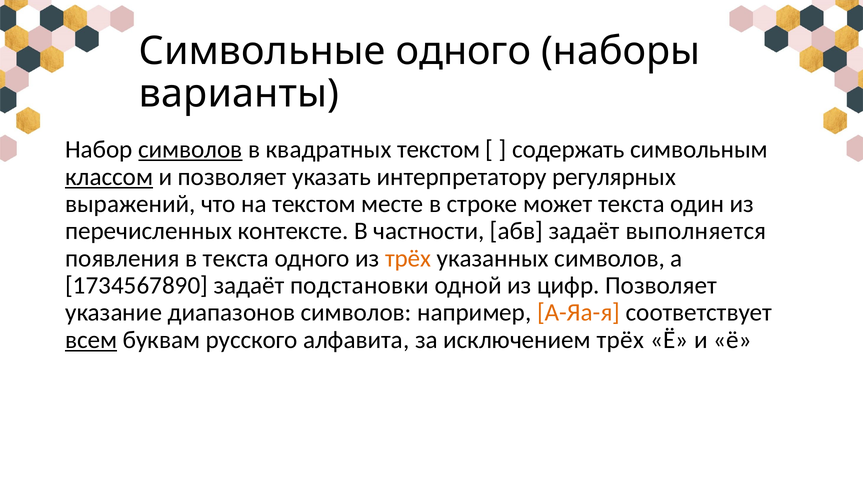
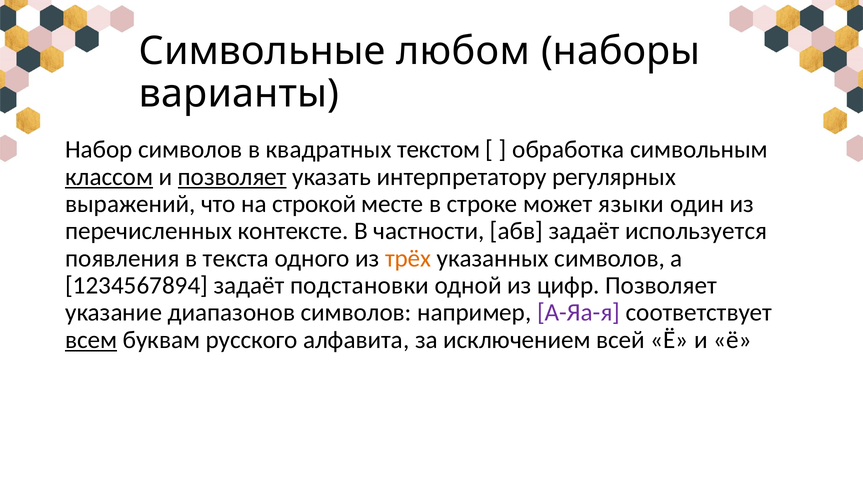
Символьные одного: одного -> любом (463, 51)
символов underline: present -> none (190, 150)
содержать: содержать -> обработка (568, 150)
позволяет underline: none -> present (232, 177)
на текстом: текстом -> строкой (314, 204)
может текста: текста -> языки (631, 204)
выполняется: выполняется -> используется (696, 231)
1734567890: 1734567890 -> 1234567894 (137, 286)
А-Яа-я colour: orange -> purple (579, 313)
исключением трёх: трёх -> всей (621, 340)
